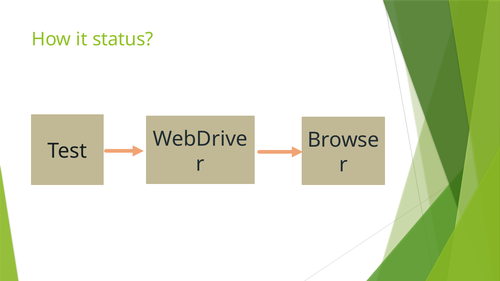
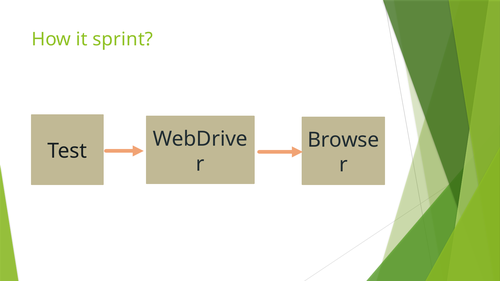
status: status -> sprint (123, 39)
